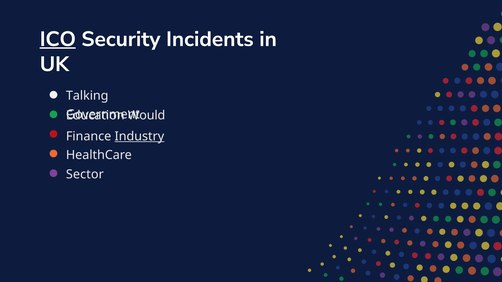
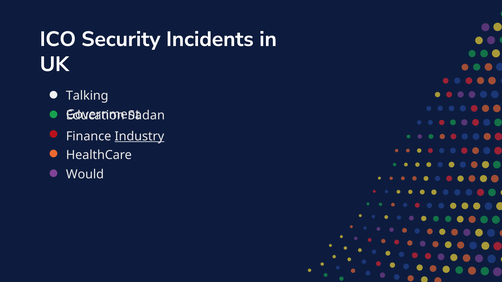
ICO underline: present -> none (58, 39)
Would: Would -> Sadan (146, 115)
Sector: Sector -> Would (85, 174)
